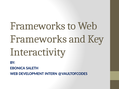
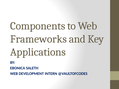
Frameworks: Frameworks -> Components (38, 26)
Interactivity: Interactivity -> Applications (38, 52)
